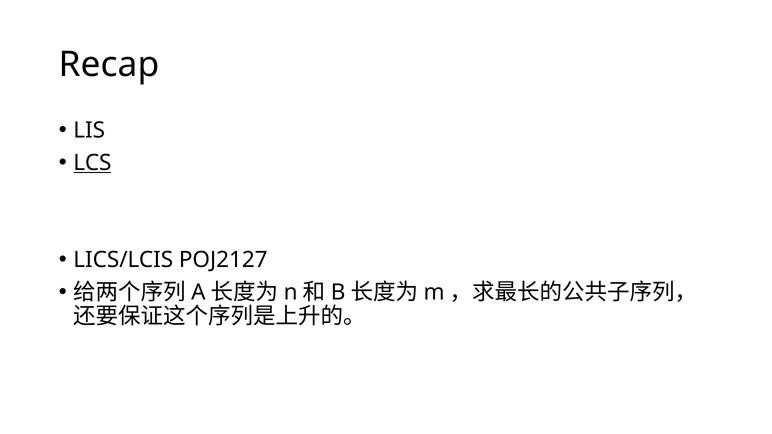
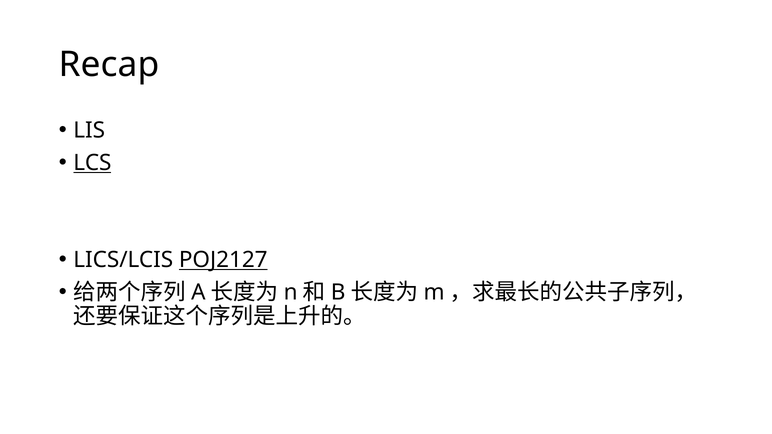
POJ2127 underline: none -> present (223, 260)
